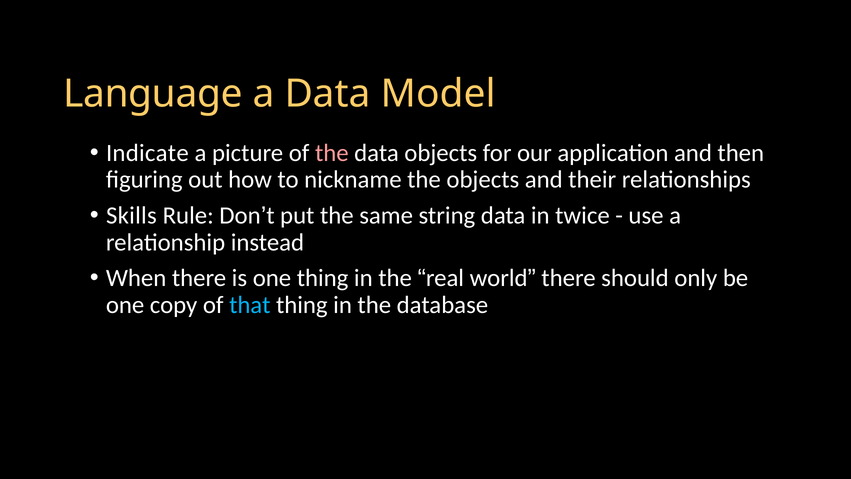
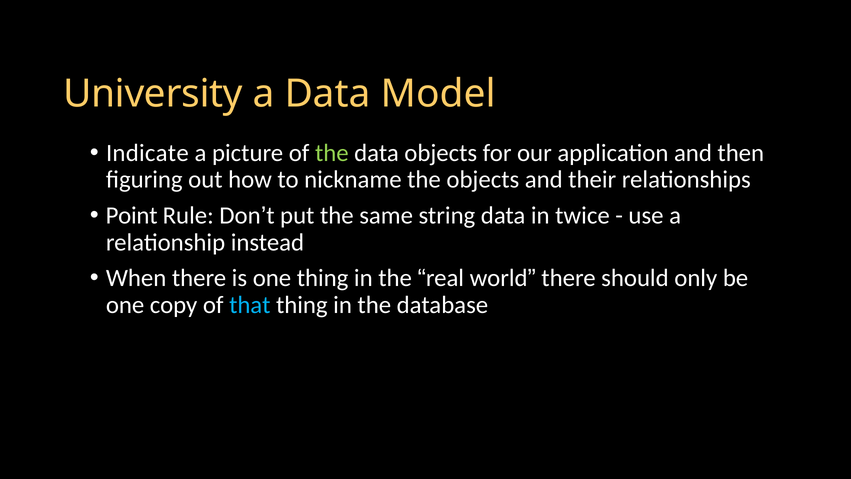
Language: Language -> University (153, 94)
the colour: pink -> light green (332, 153)
Skills: Skills -> Point (132, 215)
